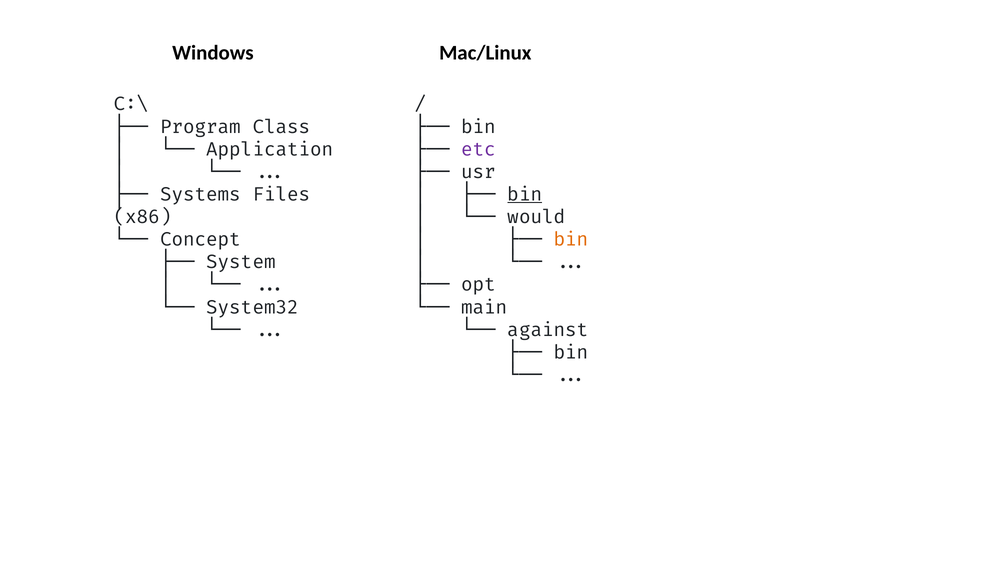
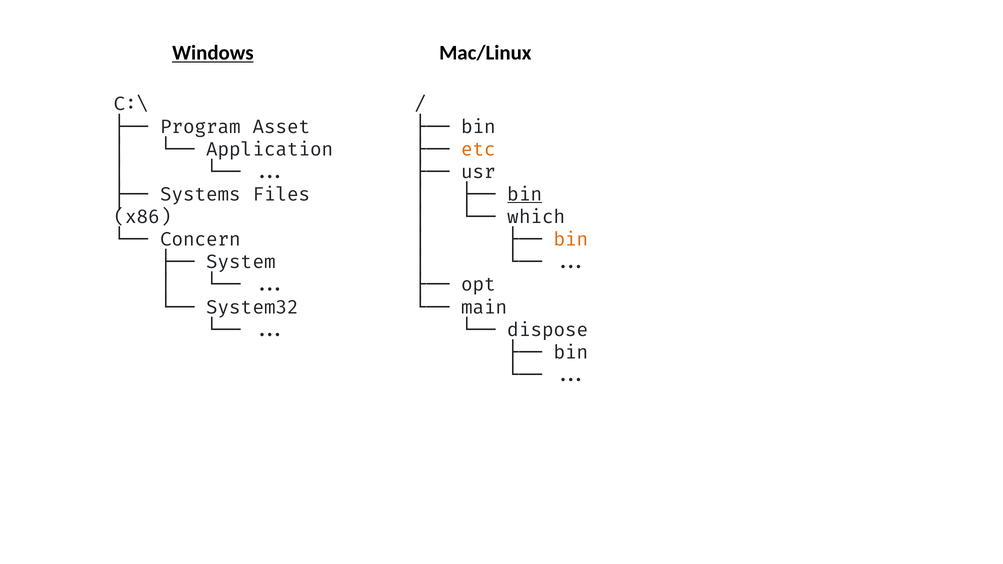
Windows underline: none -> present (213, 53)
Class: Class -> Asset (281, 127)
etc colour: purple -> orange (479, 149)
would: would -> which (536, 217)
Concept: Concept -> Concern (201, 240)
against: against -> dispose (548, 330)
